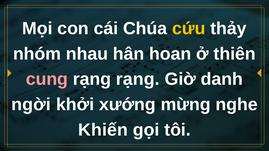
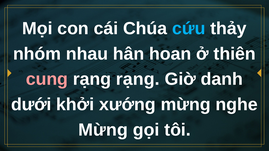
cứu colour: yellow -> light blue (189, 28)
ngời: ngời -> dưới (31, 105)
Khiến: Khiến -> Mừng (103, 130)
